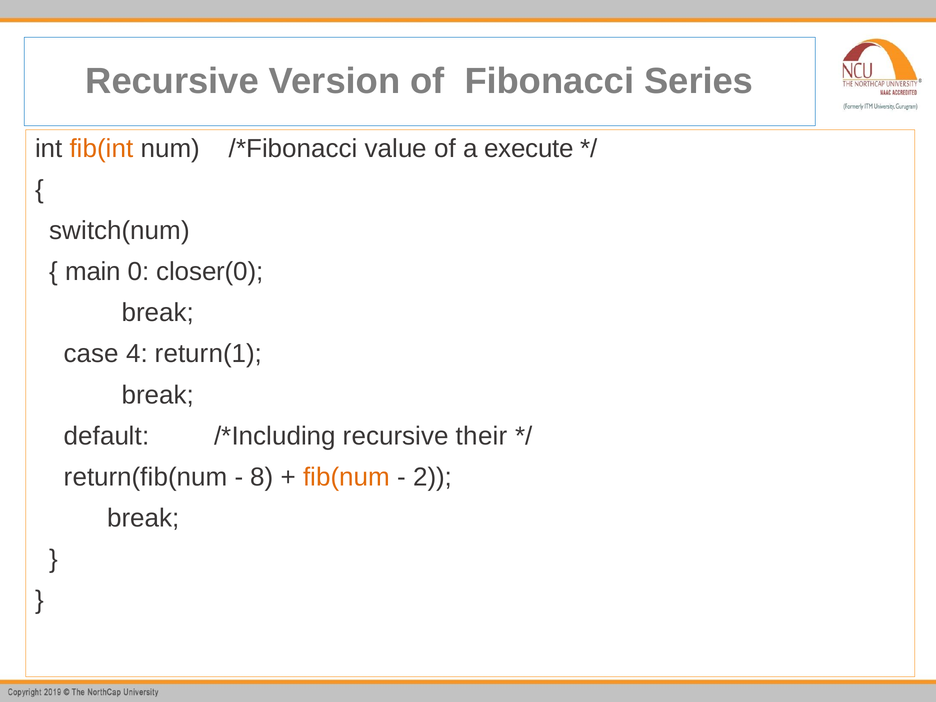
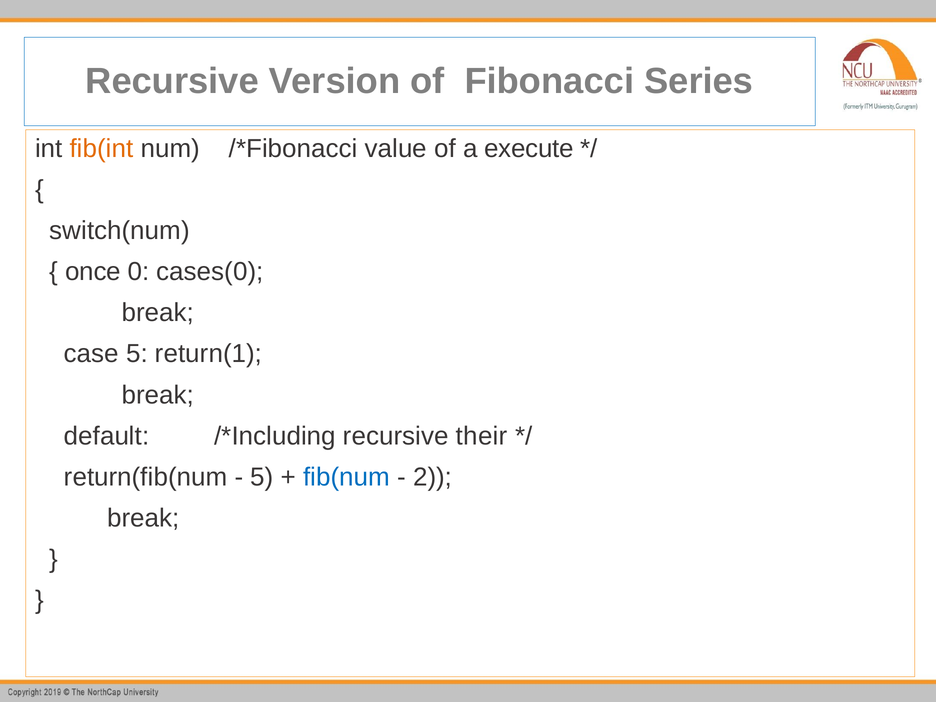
main: main -> once (93, 272)
closer(0: closer(0 -> cases(0 (210, 272)
case 4: 4 -> 5 (137, 354)
8: 8 -> 5 (262, 477)
fib(num colour: orange -> blue (347, 477)
